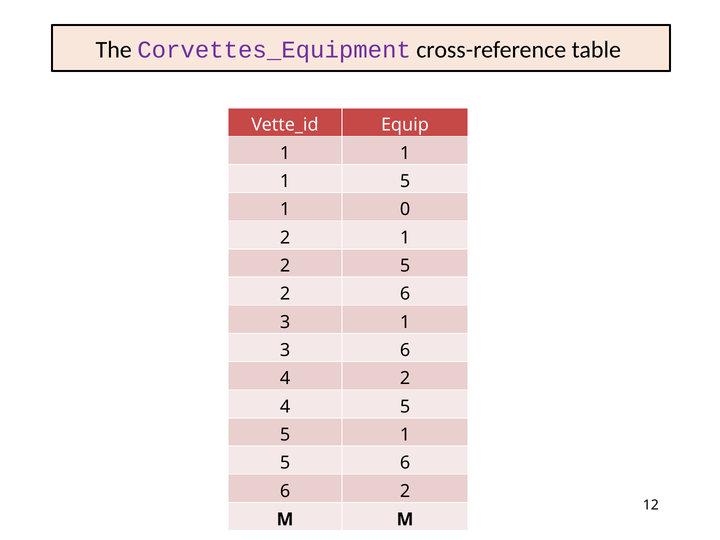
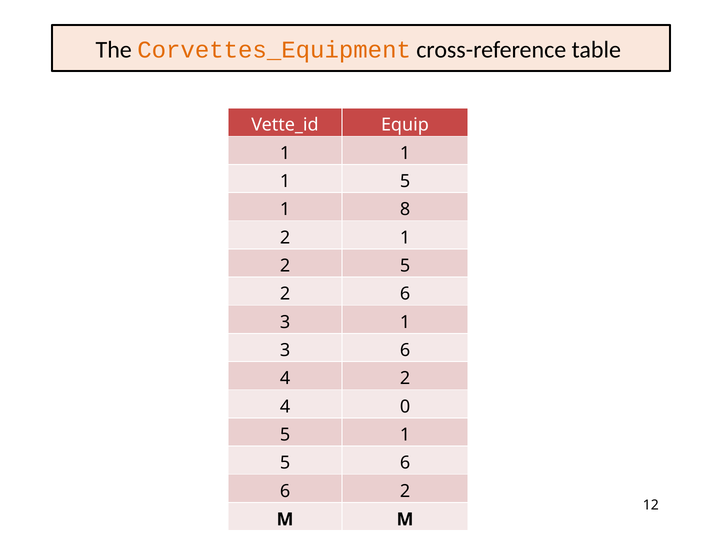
Corvettes_Equipment colour: purple -> orange (274, 50)
0: 0 -> 8 (405, 209)
4 5: 5 -> 0 (405, 407)
